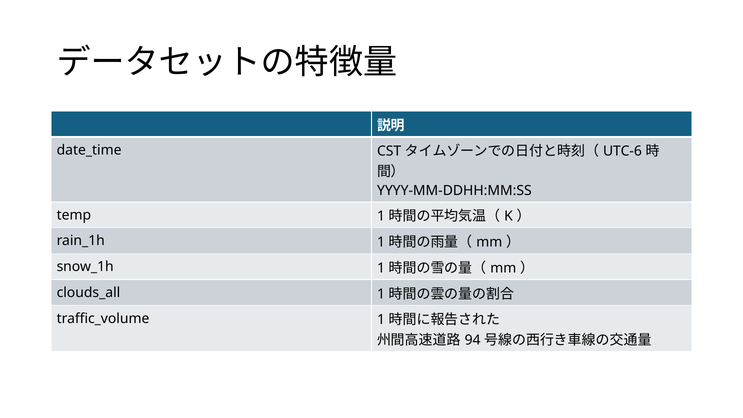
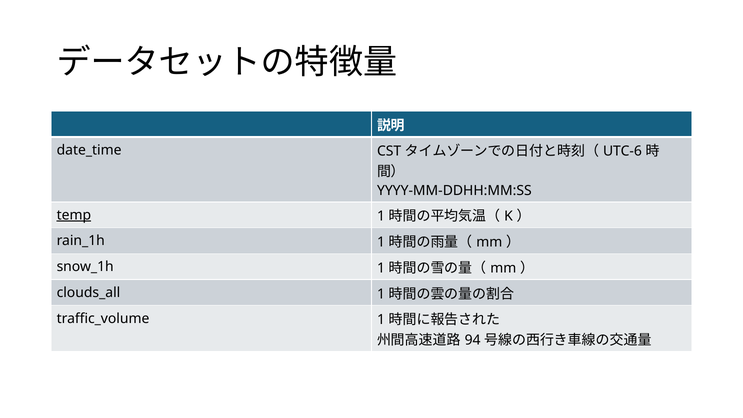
temp underline: none -> present (74, 215)
